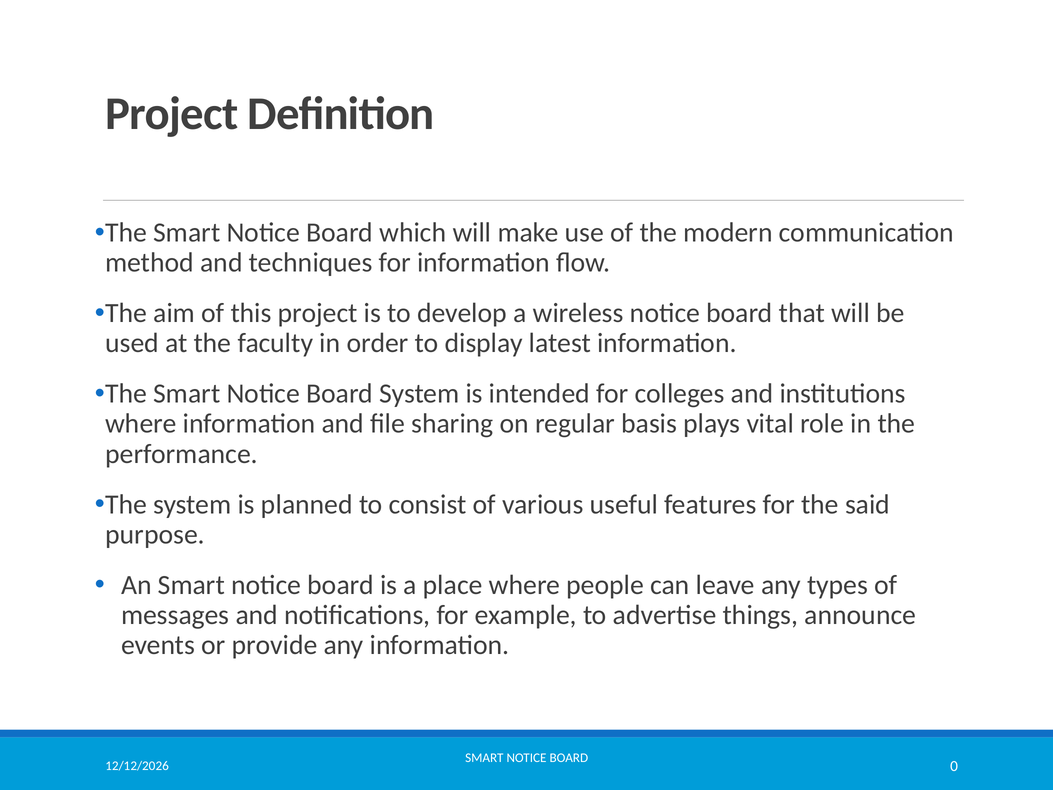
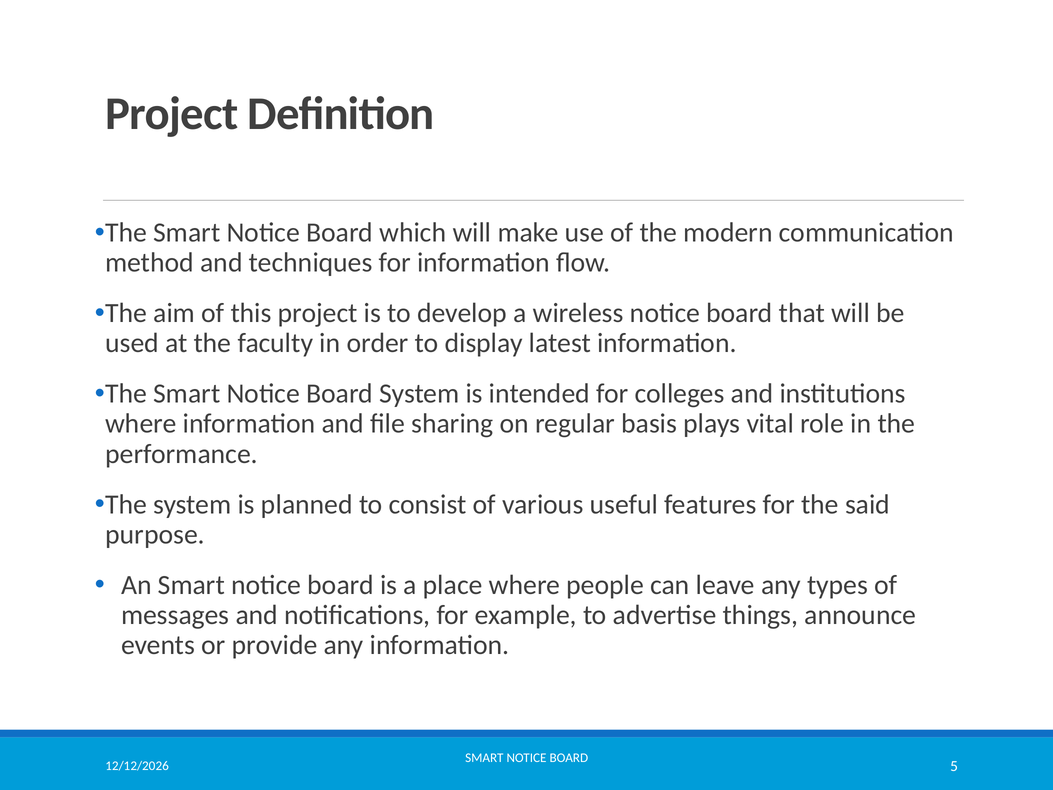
0: 0 -> 5 (954, 766)
